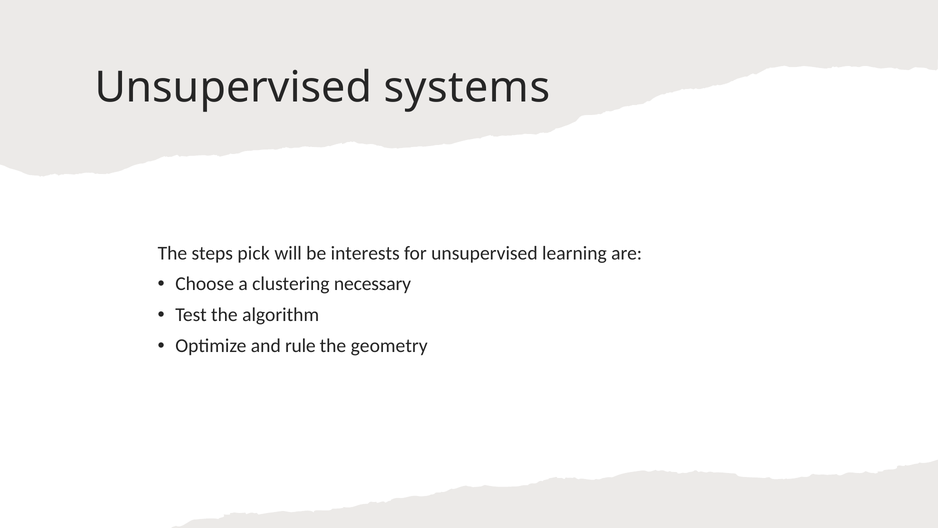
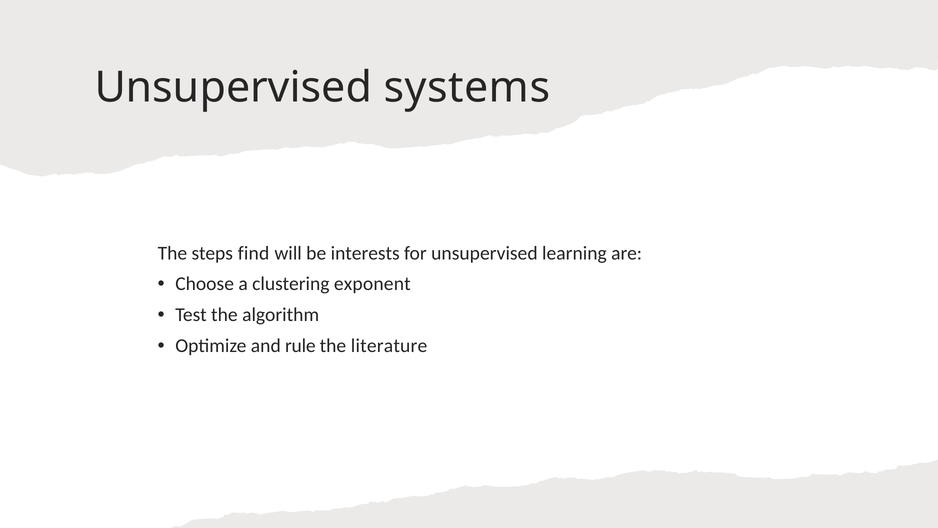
pick: pick -> find (254, 253)
necessary: necessary -> exponent (372, 284)
geometry: geometry -> literature (389, 346)
